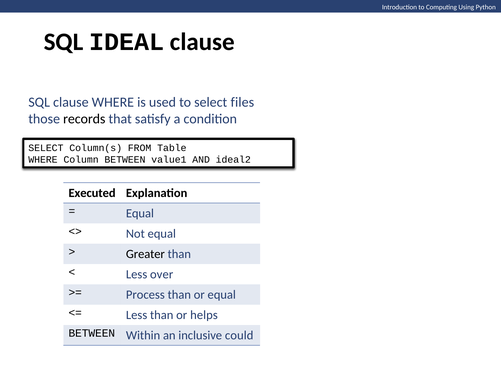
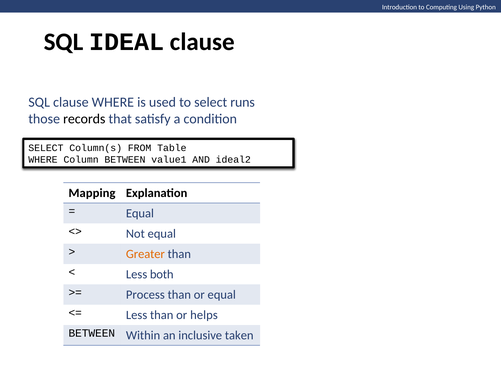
files: files -> runs (243, 102)
Executed: Executed -> Mapping (92, 193)
Greater colour: black -> orange (145, 254)
over: over -> both (162, 274)
could: could -> taken (239, 335)
